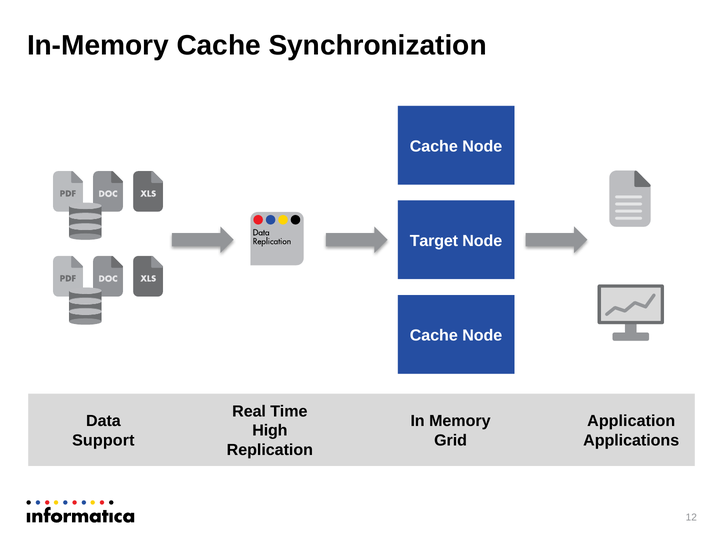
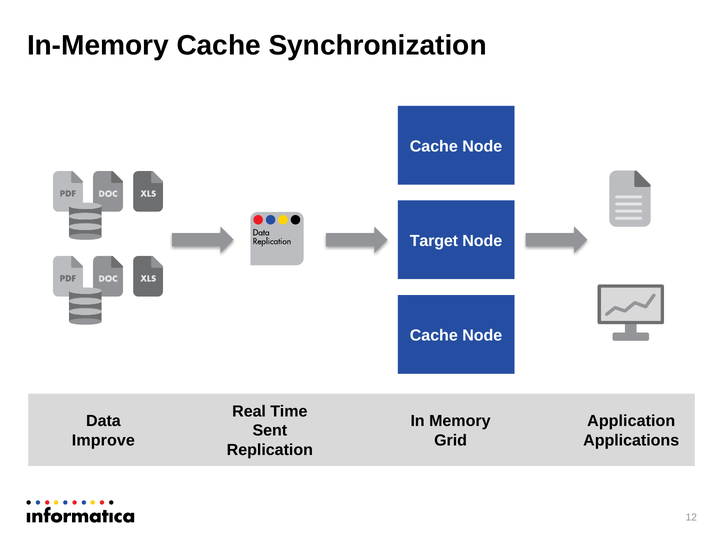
High: High -> Sent (270, 431)
Support: Support -> Improve (103, 440)
